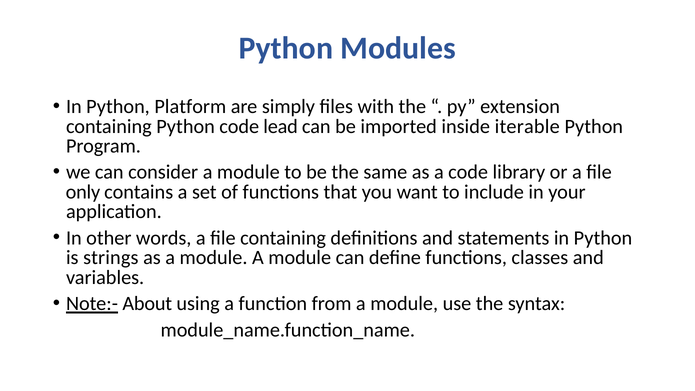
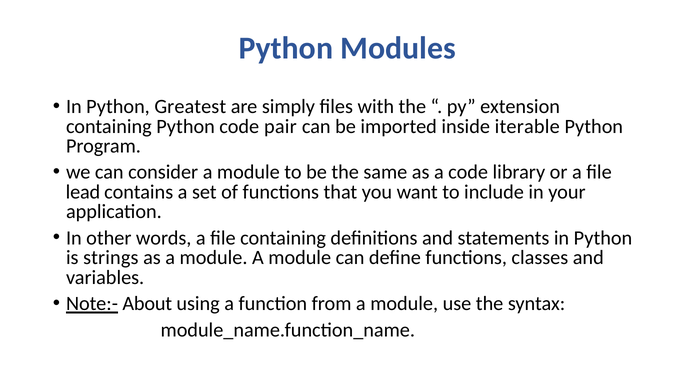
Platform: Platform -> Greatest (190, 107)
lead: lead -> pair (280, 126)
only: only -> lead (83, 192)
